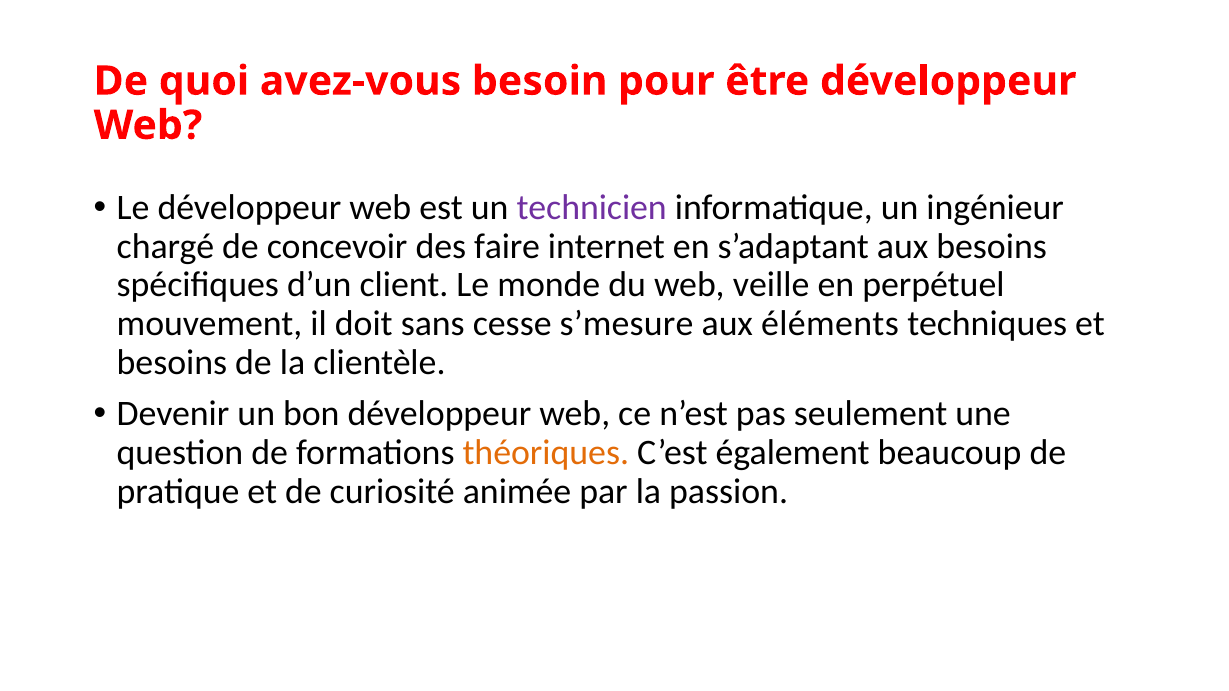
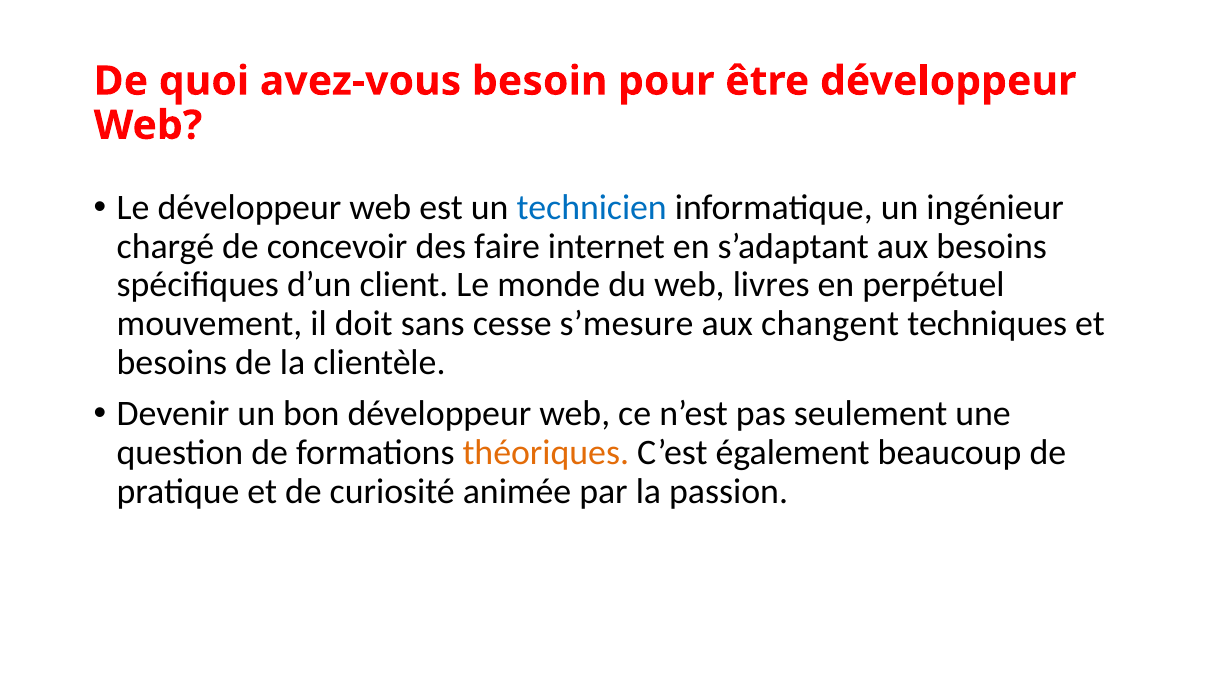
technicien colour: purple -> blue (592, 208)
veille: veille -> livres (771, 285)
éléments: éléments -> changent (830, 324)
